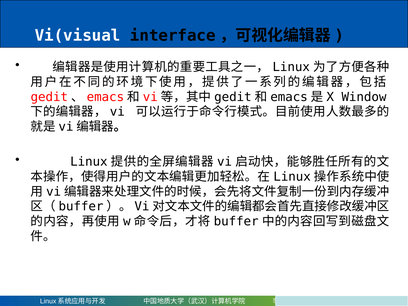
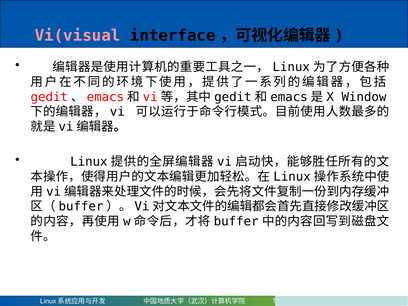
Vi(visual colour: white -> pink (78, 35)
